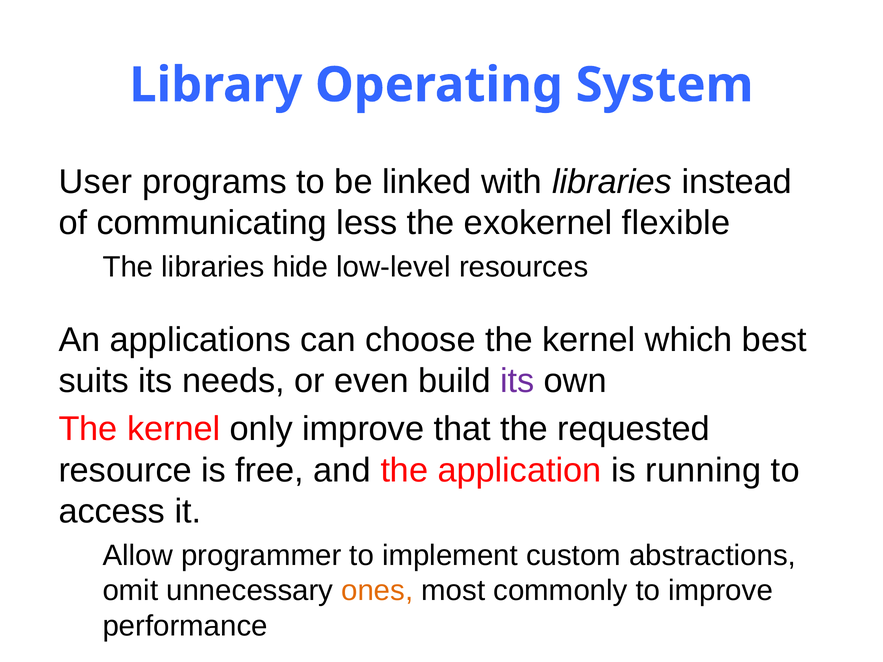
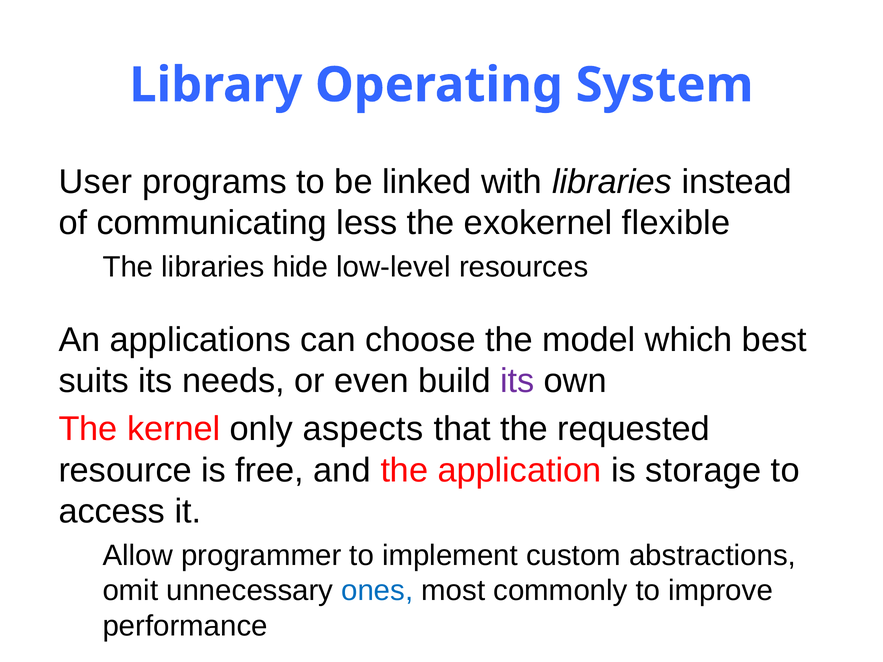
choose the kernel: kernel -> model (589, 340)
only improve: improve -> aspects (363, 429)
running: running -> storage (703, 471)
ones colour: orange -> blue (377, 591)
